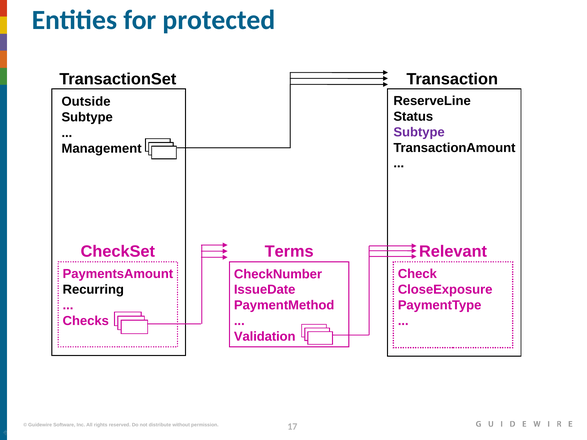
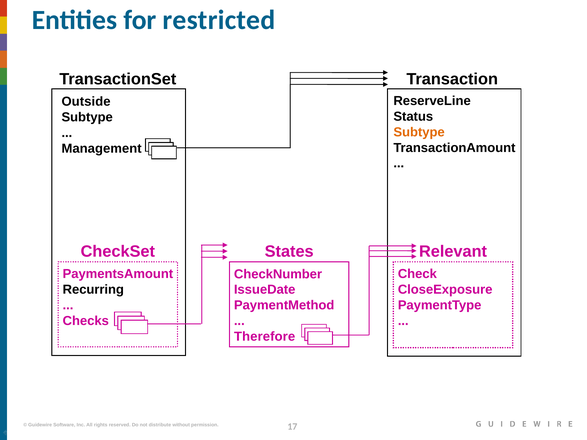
protected: protected -> restricted (219, 20)
Subtype colour: purple -> orange (419, 132)
Terms: Terms -> States (289, 252)
Validation: Validation -> Therefore (265, 337)
